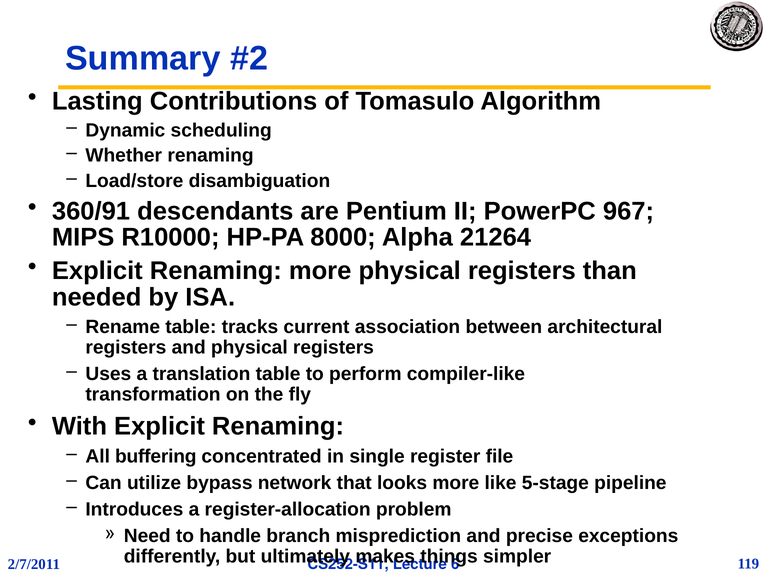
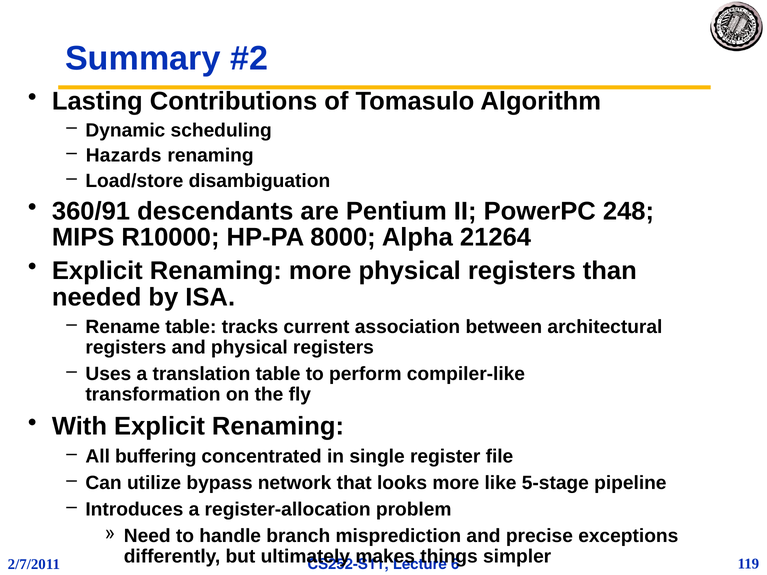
Whether: Whether -> Hazards (124, 156)
967: 967 -> 248 (629, 211)
